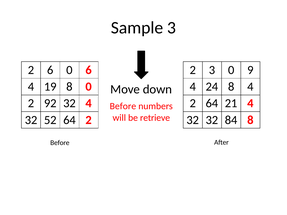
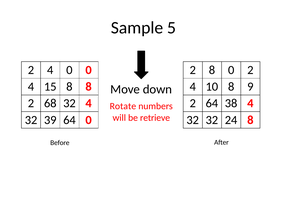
Sample 3: 3 -> 5 (172, 28)
6: 6 -> 4 (50, 70)
0 6: 6 -> 0 (89, 70)
2 3: 3 -> 8 (212, 70)
0 9: 9 -> 2 (250, 70)
19: 19 -> 15 (50, 87)
8 0: 0 -> 8 (89, 87)
24: 24 -> 10 (212, 87)
8 4: 4 -> 9 (250, 87)
92: 92 -> 68 (50, 103)
21: 21 -> 38 (231, 103)
Before: Before -> Rotate (123, 106)
52: 52 -> 39 (50, 120)
64 2: 2 -> 0 (89, 120)
84: 84 -> 24 (231, 120)
